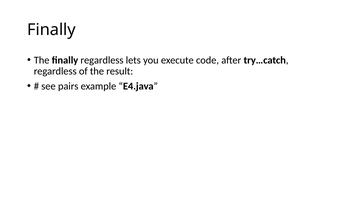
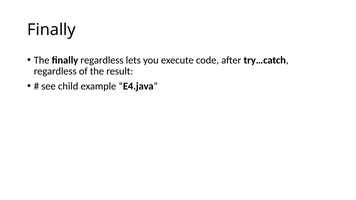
pairs: pairs -> child (68, 86)
